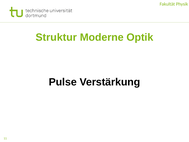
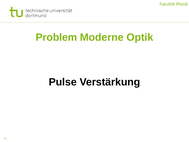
Struktur: Struktur -> Problem (56, 37)
